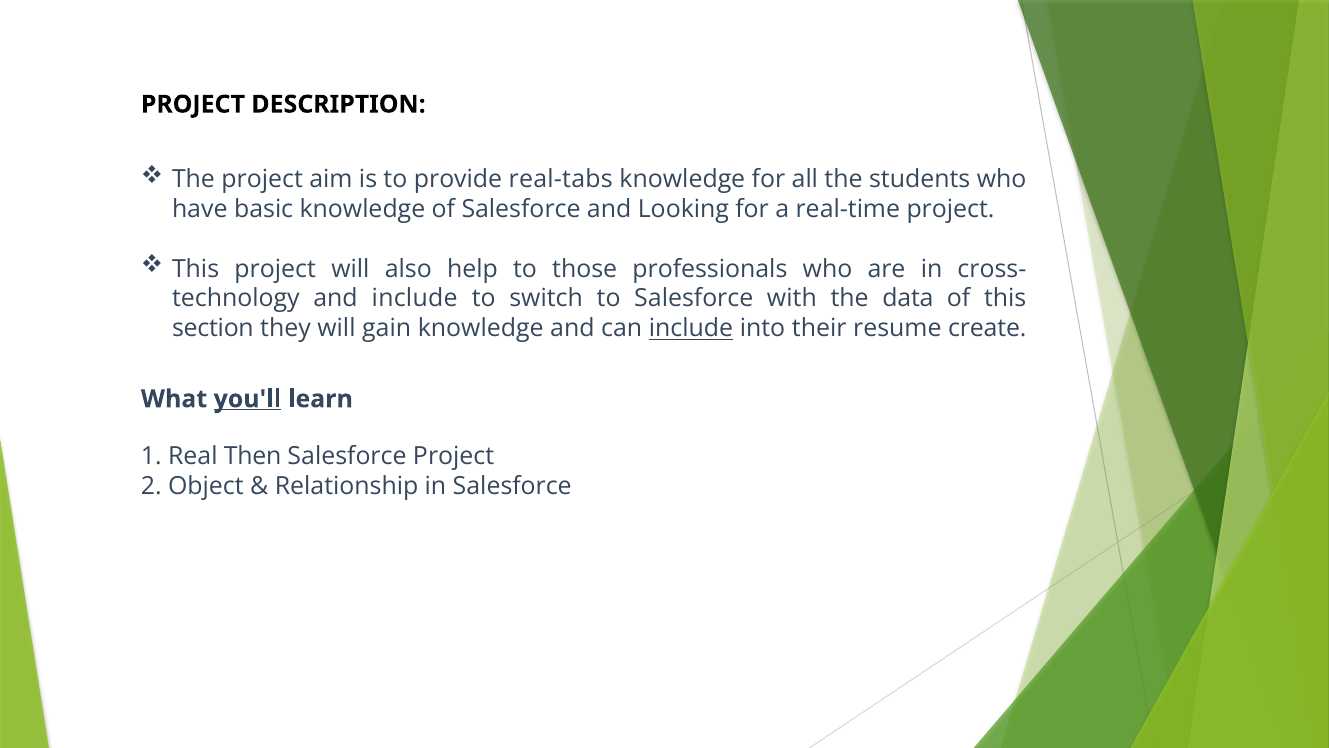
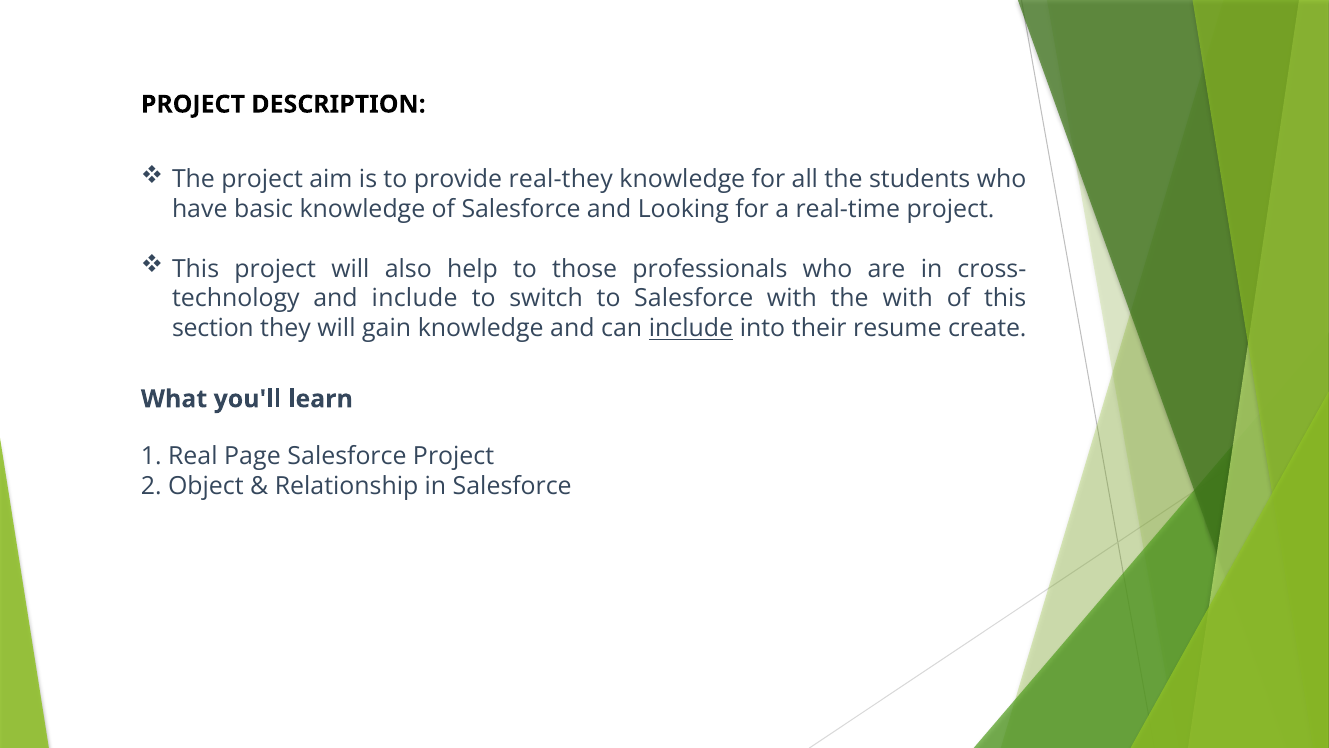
real-tabs: real-tabs -> real-they (561, 179)
the data: data -> with (908, 299)
you'll underline: present -> none (248, 399)
Then: Then -> Page (252, 456)
